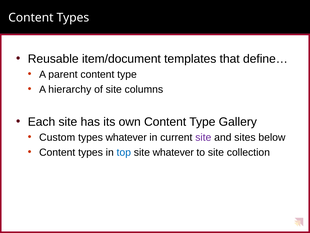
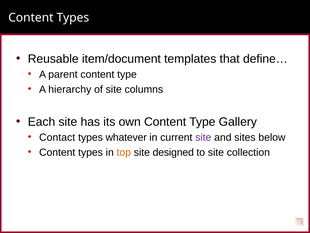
Custom: Custom -> Contact (57, 137)
top colour: blue -> orange (124, 152)
site whatever: whatever -> designed (173, 152)
